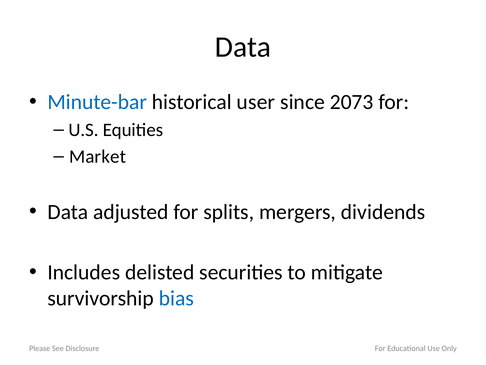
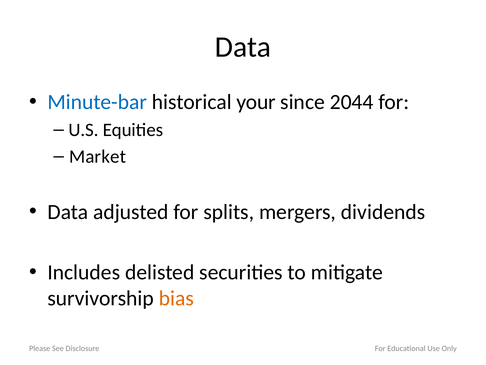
user: user -> your (256, 102)
2073: 2073 -> 2044 (352, 102)
bias colour: blue -> orange (176, 298)
